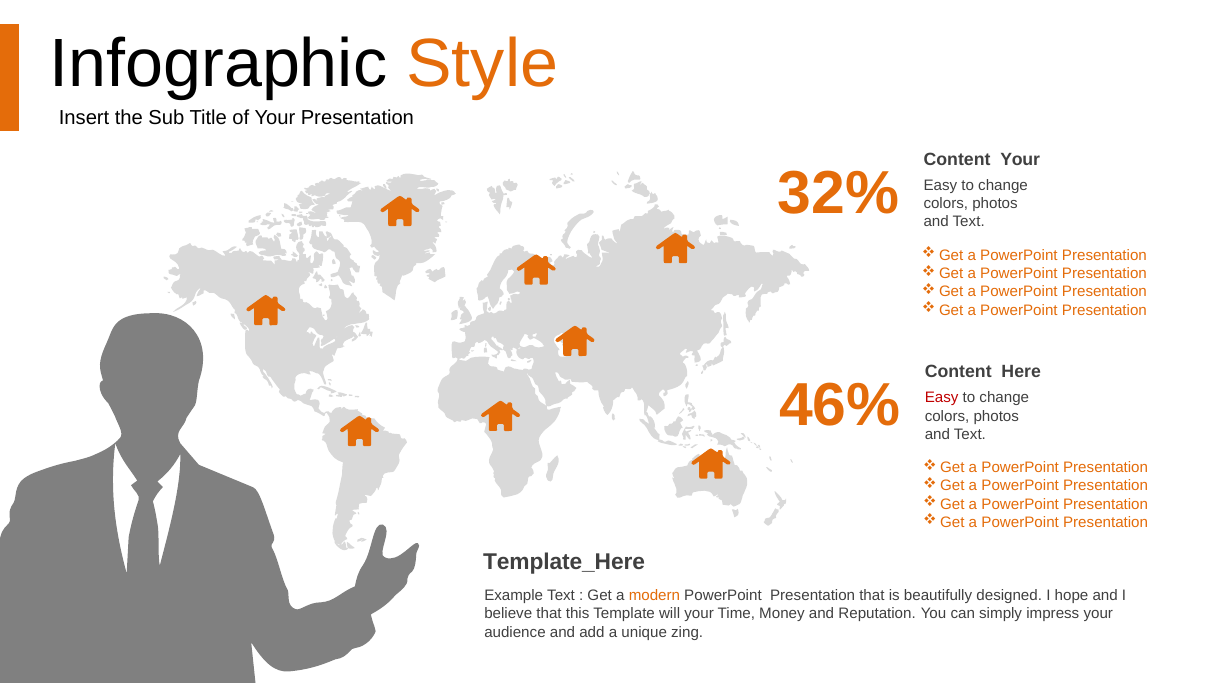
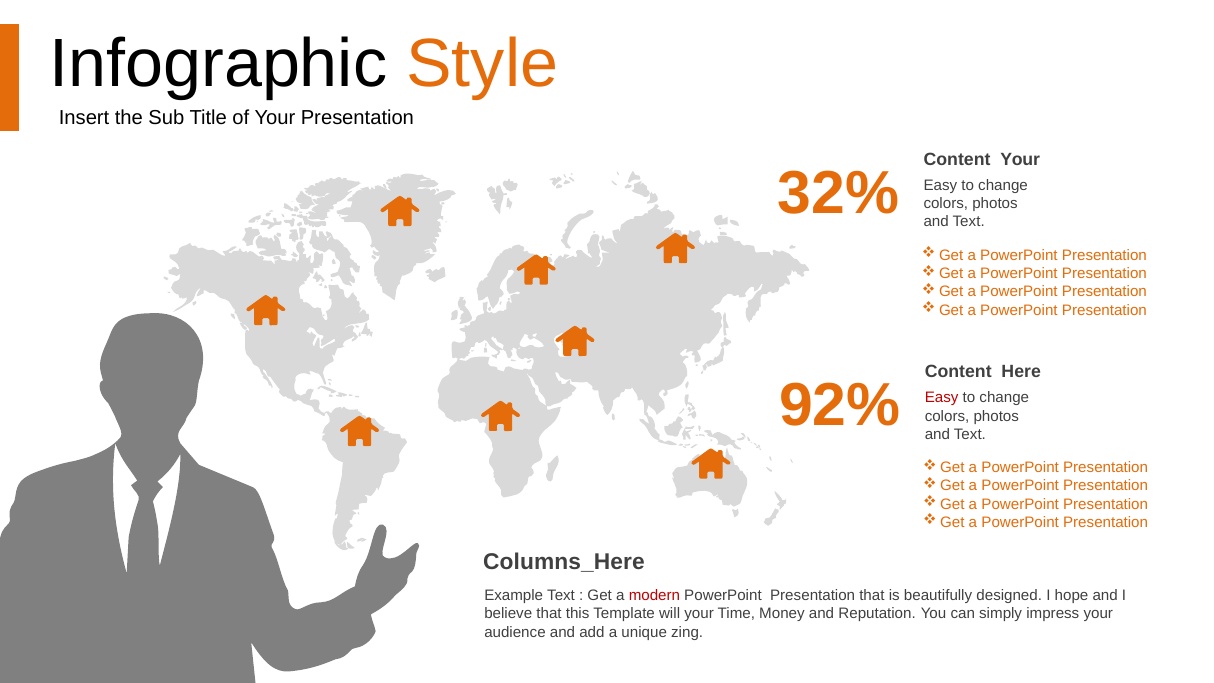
46%: 46% -> 92% (840, 406)
Template_Here: Template_Here -> Columns_Here (564, 562)
modern colour: orange -> red (654, 596)
